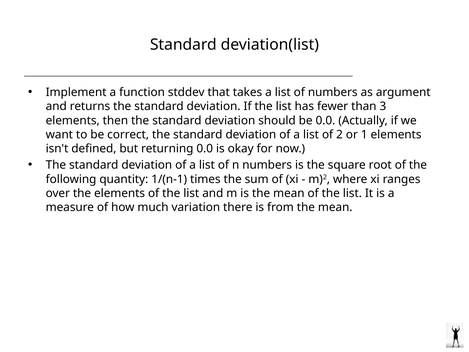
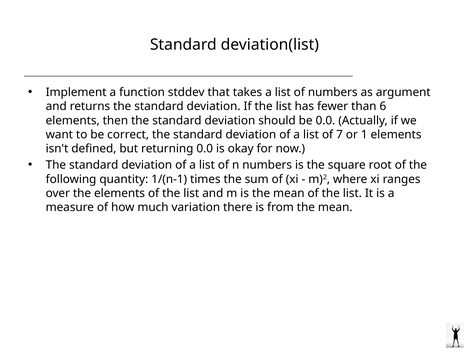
3: 3 -> 6 (383, 106)
2: 2 -> 7 (339, 134)
